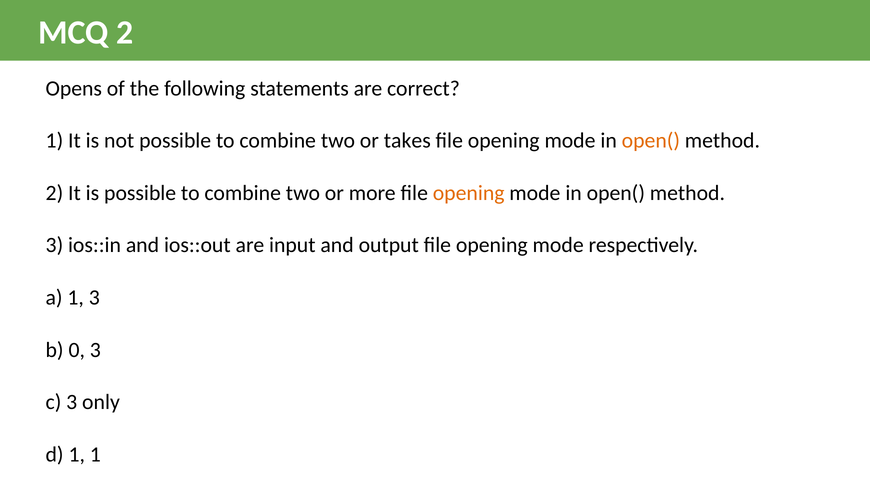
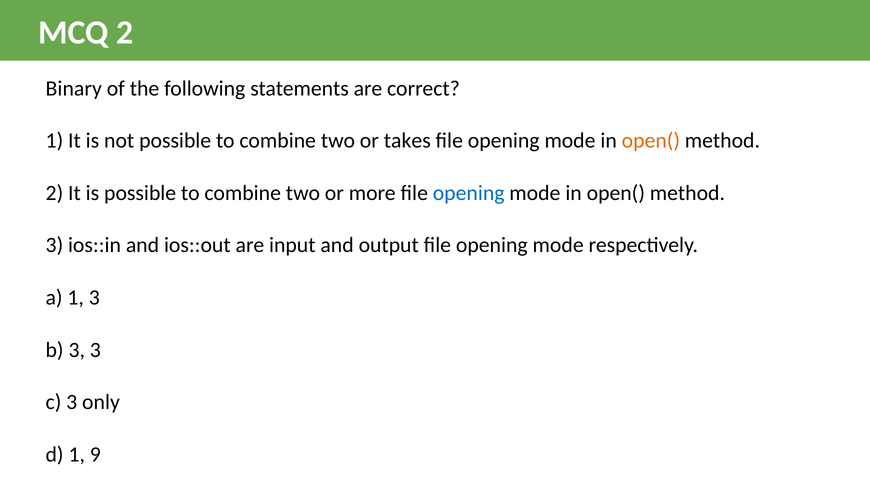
Opens: Opens -> Binary (74, 88)
opening colour: orange -> blue (469, 193)
b 0: 0 -> 3 (77, 349)
1 1: 1 -> 9 (95, 454)
